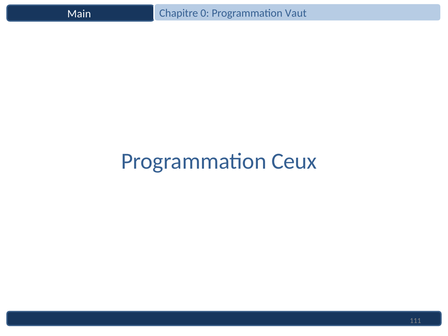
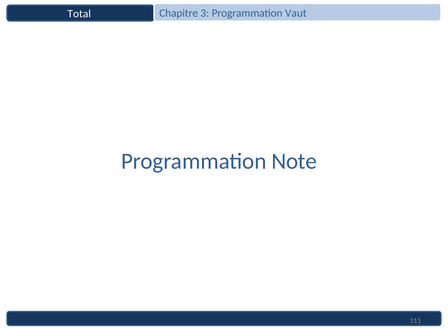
Main: Main -> Total (79, 14)
0: 0 -> 3 (205, 13)
Ceux: Ceux -> Note (294, 161)
